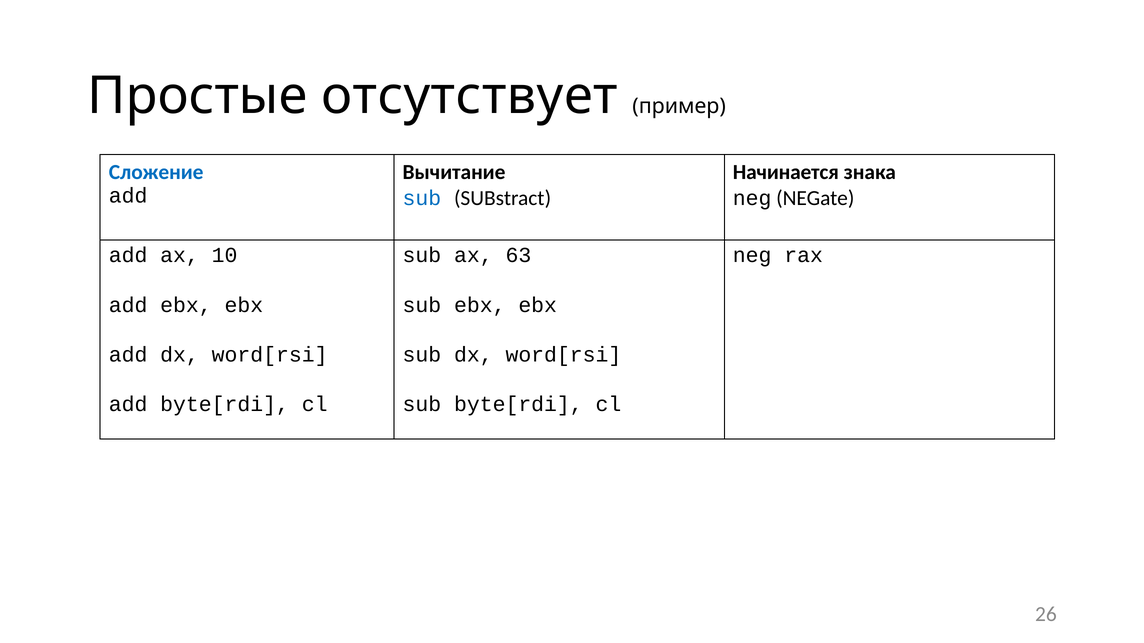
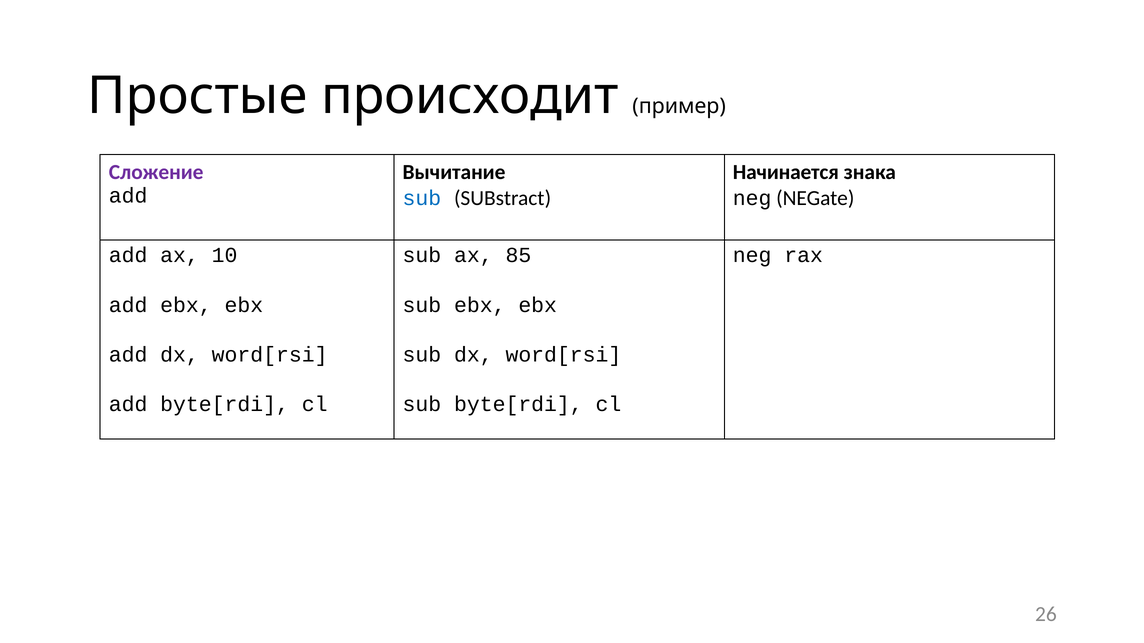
отсутствует: отсутствует -> происходит (470, 96)
Сложение colour: blue -> purple (156, 172)
63: 63 -> 85 (518, 255)
